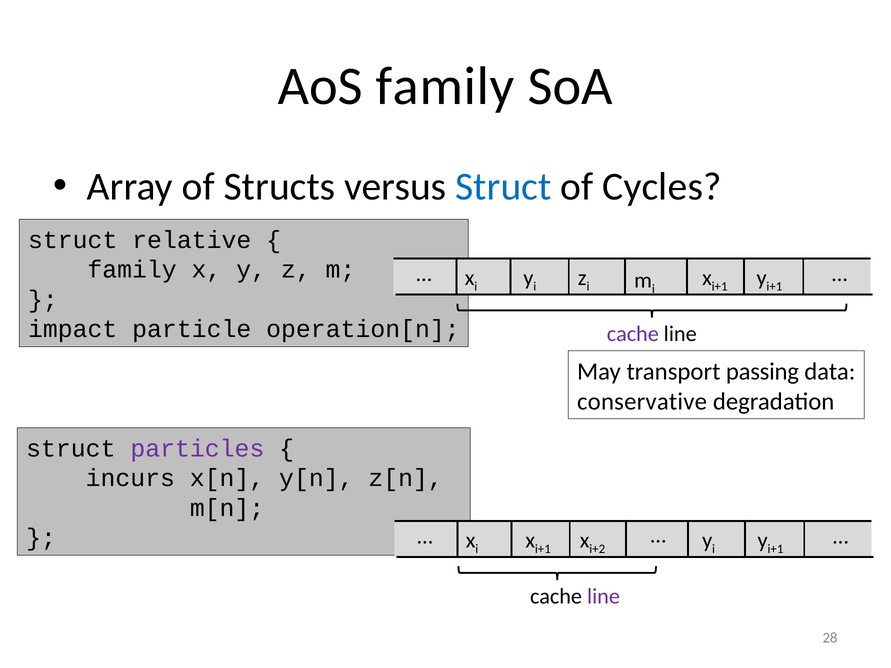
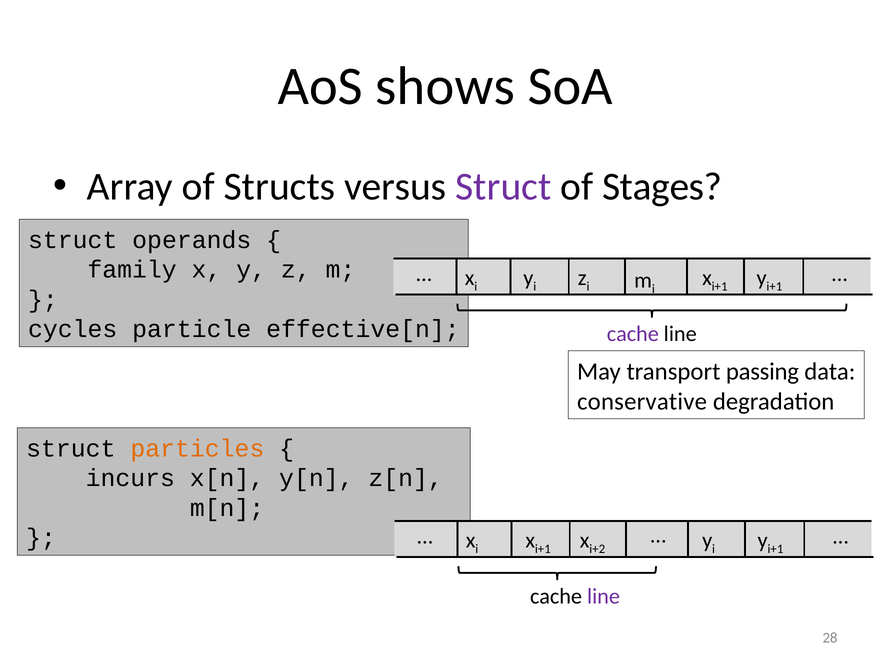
AoS family: family -> shows (445, 86)
Struct colour: blue -> purple (503, 187)
Cycles: Cycles -> Stages (662, 187)
relative: relative -> operands (192, 240)
impact: impact -> cycles (73, 329)
operation[n: operation[n -> effective[n (363, 329)
particles colour: purple -> orange (197, 449)
